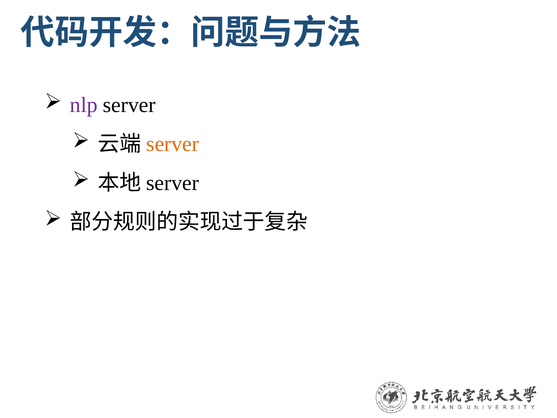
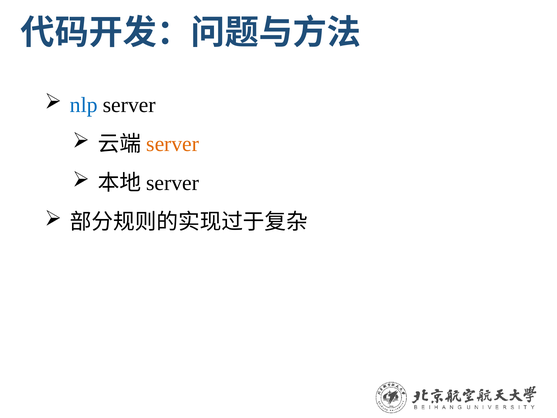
nlp colour: purple -> blue (84, 105)
